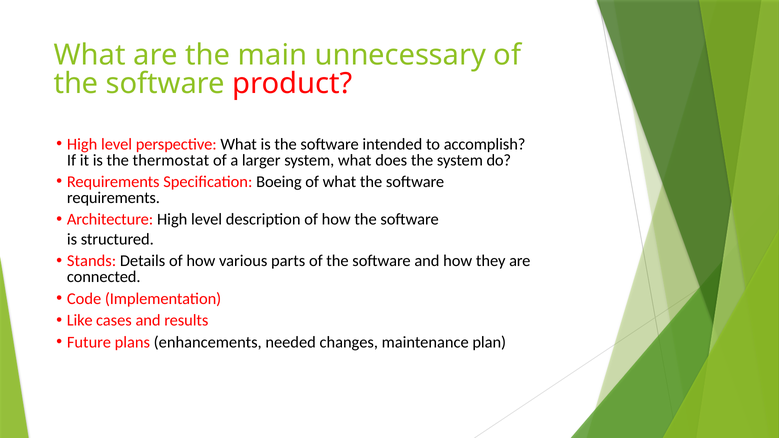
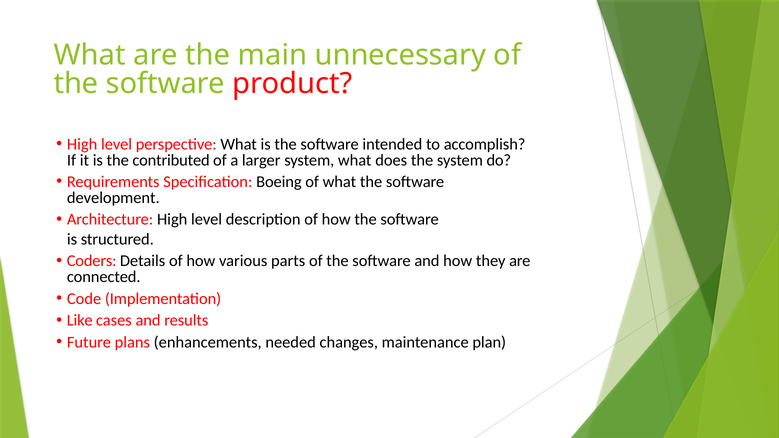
thermostat: thermostat -> contributed (171, 160)
requirements: requirements -> development (113, 198)
Stands: Stands -> Coders (92, 261)
